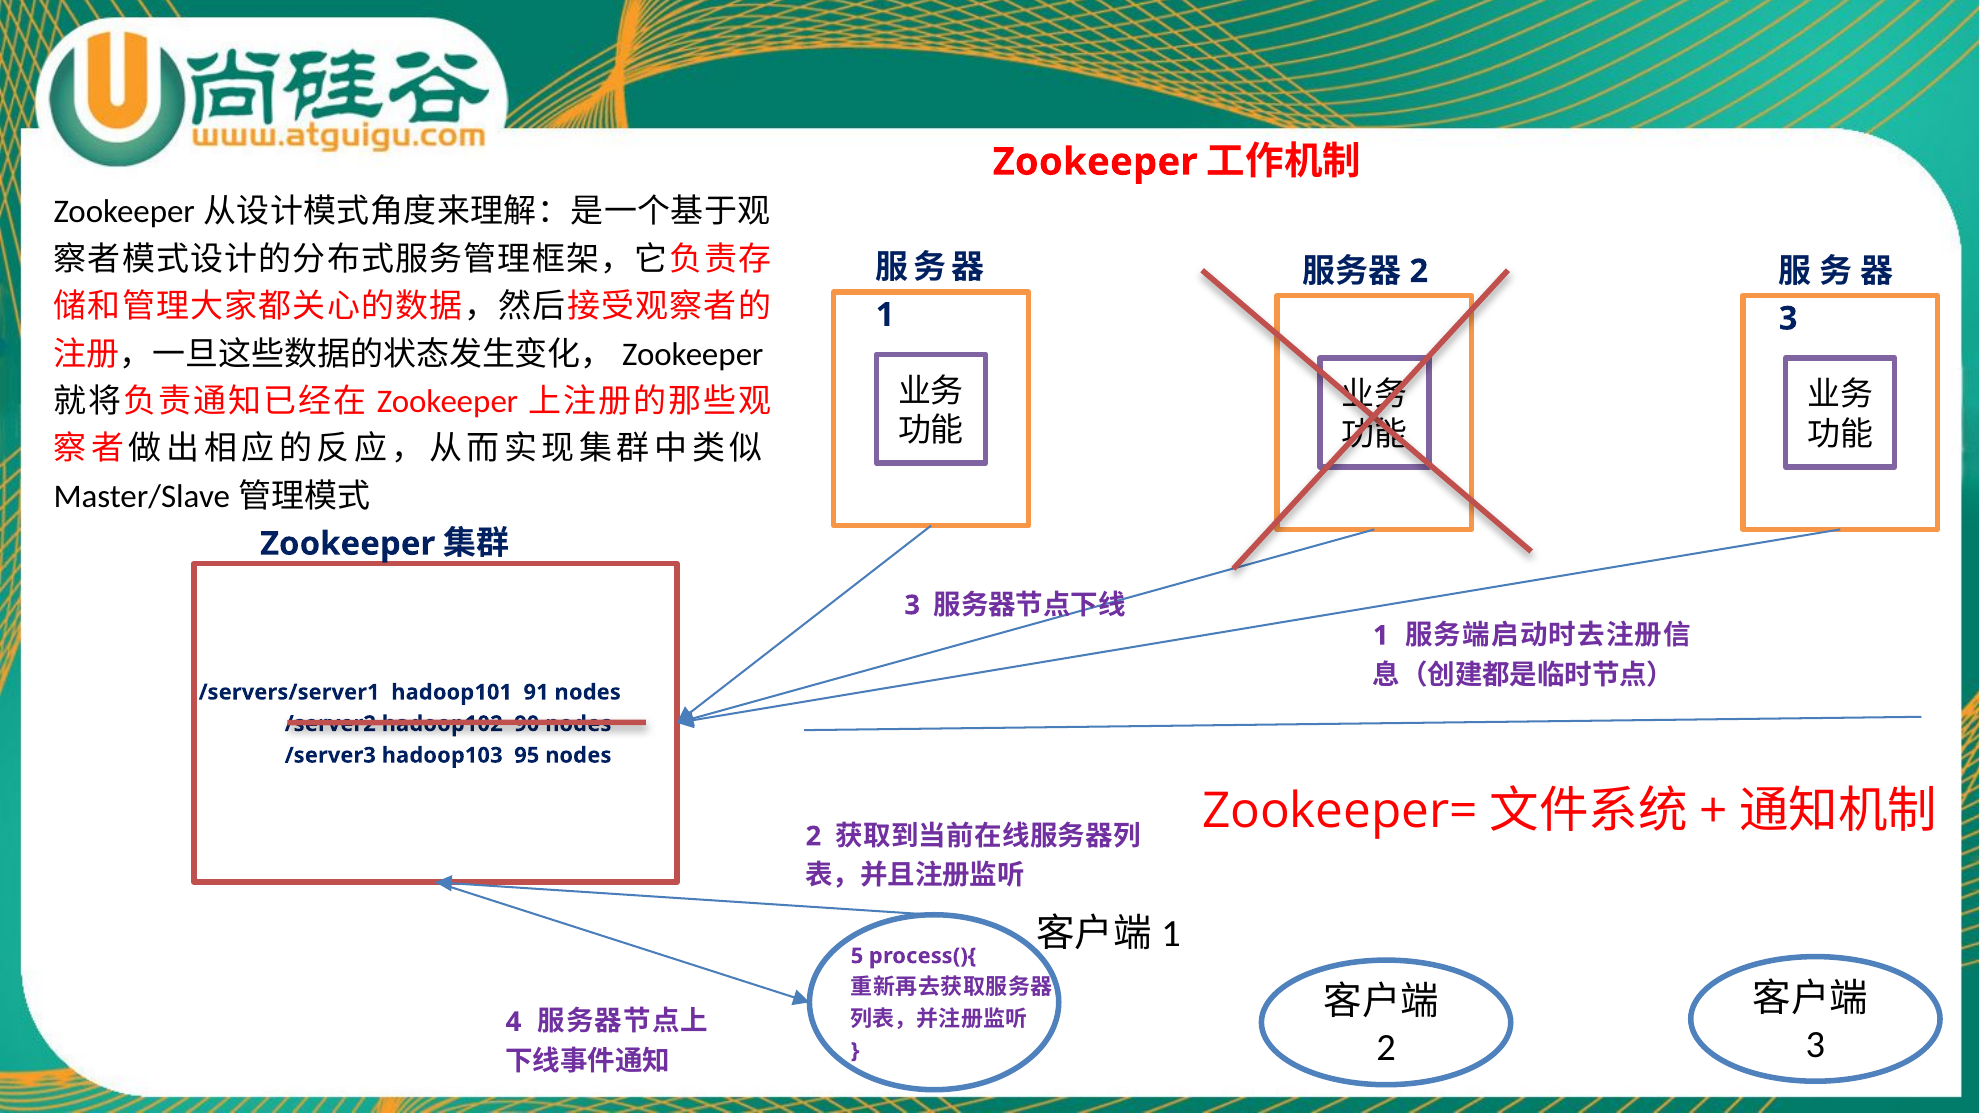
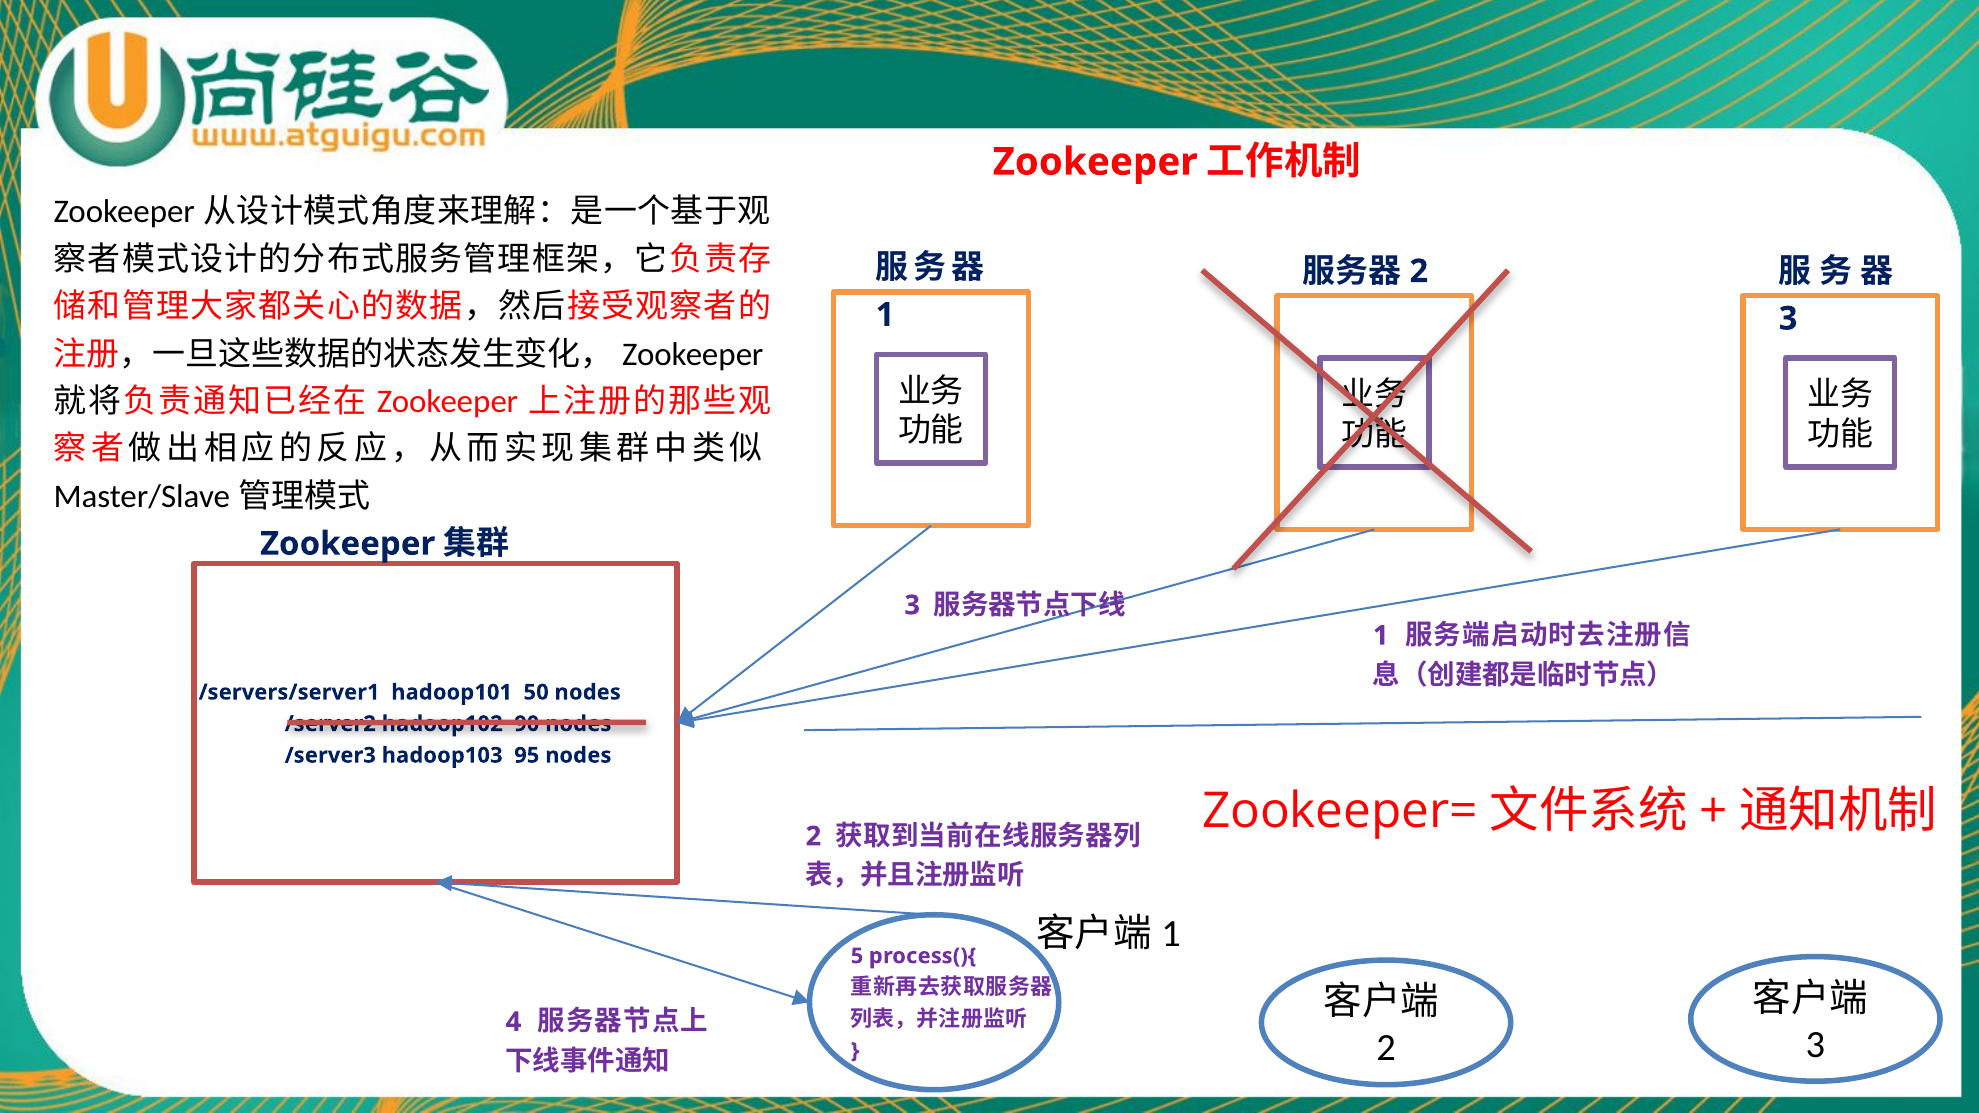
91: 91 -> 50 (536, 692)
